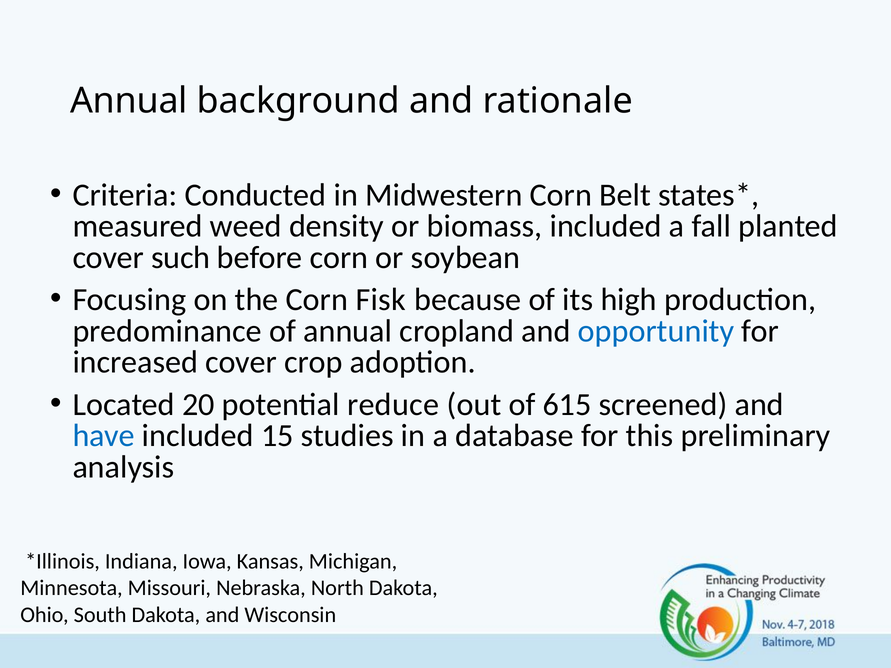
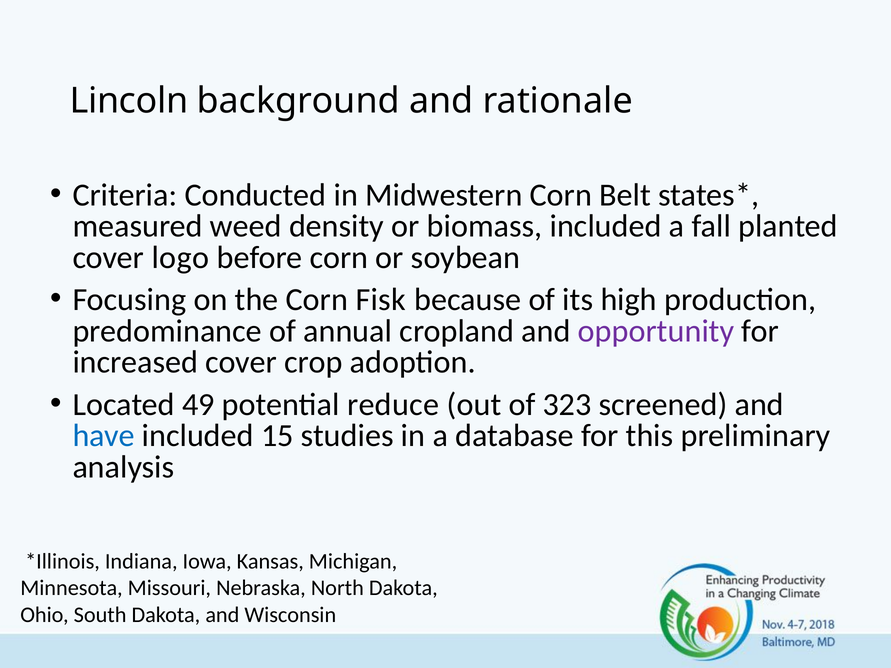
Annual: Annual -> Lincoln (129, 101)
such: such -> logo (180, 257)
opportunity colour: blue -> purple (656, 331)
20: 20 -> 49 (198, 405)
615: 615 -> 323 (567, 405)
